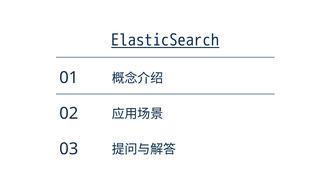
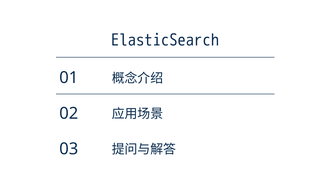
ElasticSearch underline: present -> none (165, 40)
